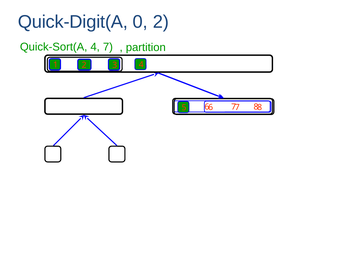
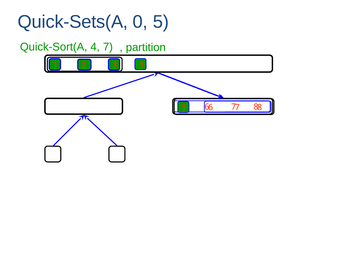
Quick-Digit(A: Quick-Digit(A -> Quick-Sets(A (73, 22)
0 2: 2 -> 5 (161, 22)
